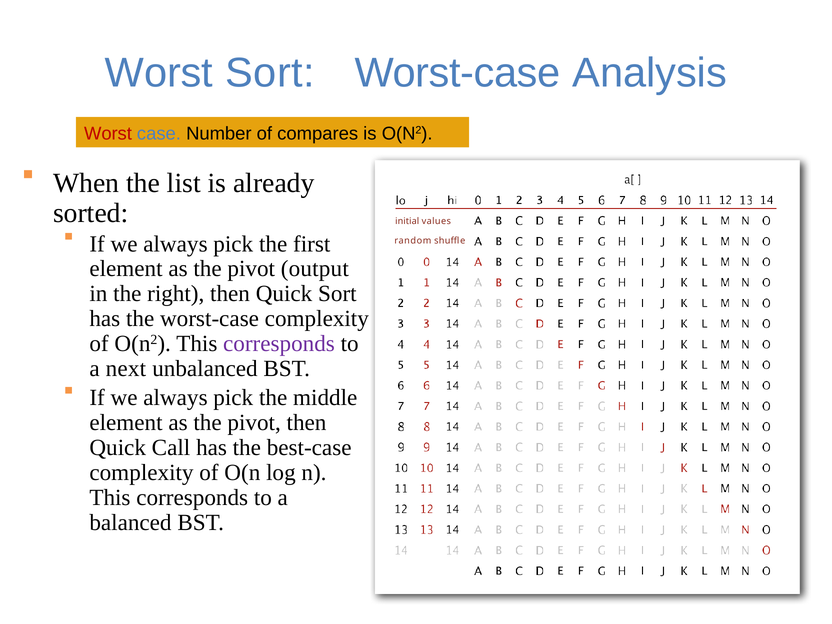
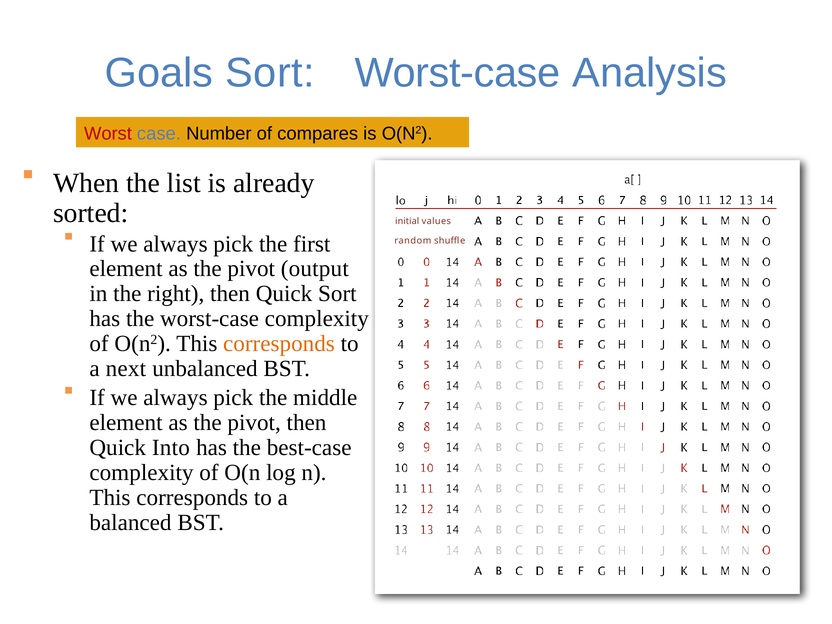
Worst: Worst -> Goals (159, 73)
corresponds colour: purple -> orange (279, 344)
Call: Call -> Into (171, 448)
